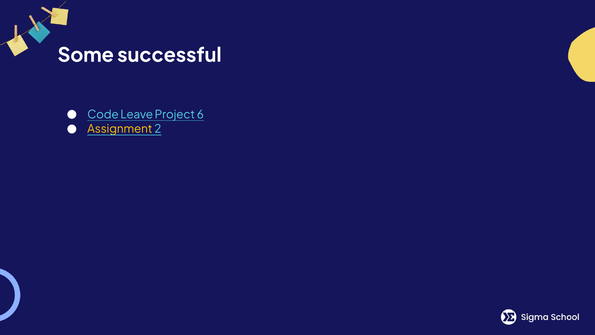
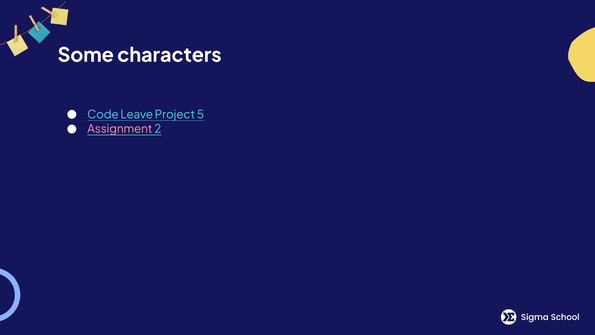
successful: successful -> characters (169, 55)
6: 6 -> 5 (200, 114)
Assignment colour: yellow -> pink (120, 129)
